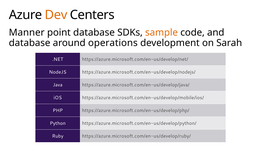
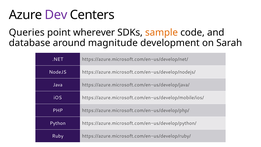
Dev colour: orange -> purple (56, 15)
Manner: Manner -> Queries (27, 32)
point database: database -> wherever (94, 32)
operations: operations -> magnitude (113, 43)
